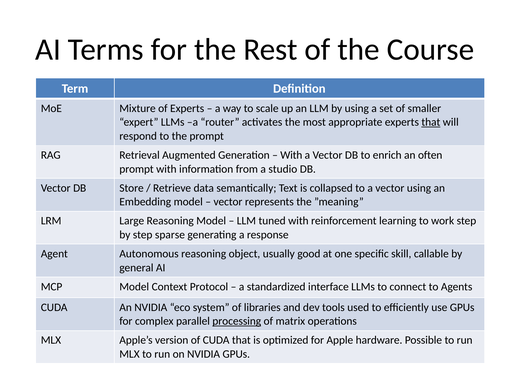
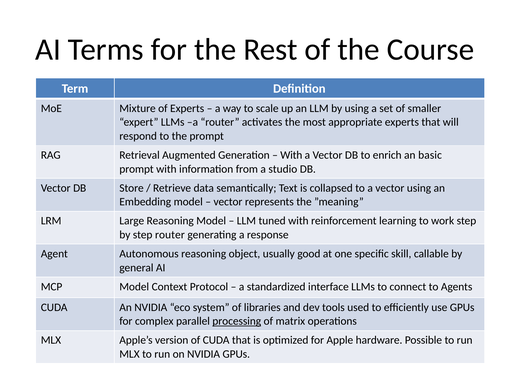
that underline: present -> none (431, 122)
often: often -> basic (430, 155)
step sparse: sparse -> router (170, 234)
